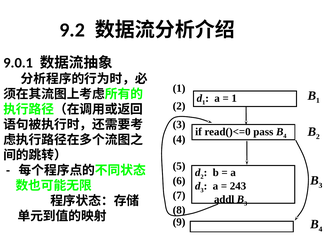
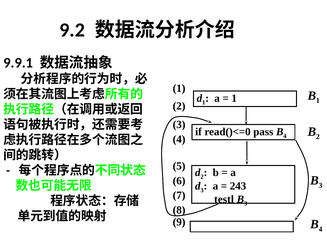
9.0.1: 9.0.1 -> 9.9.1 (18, 63)
addl: addl -> testl (224, 200)
